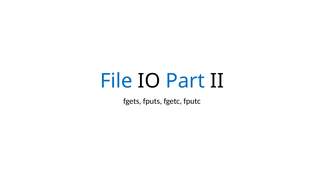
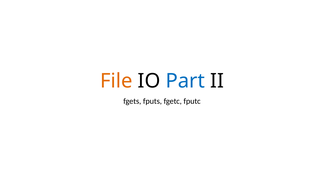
File colour: blue -> orange (116, 81)
